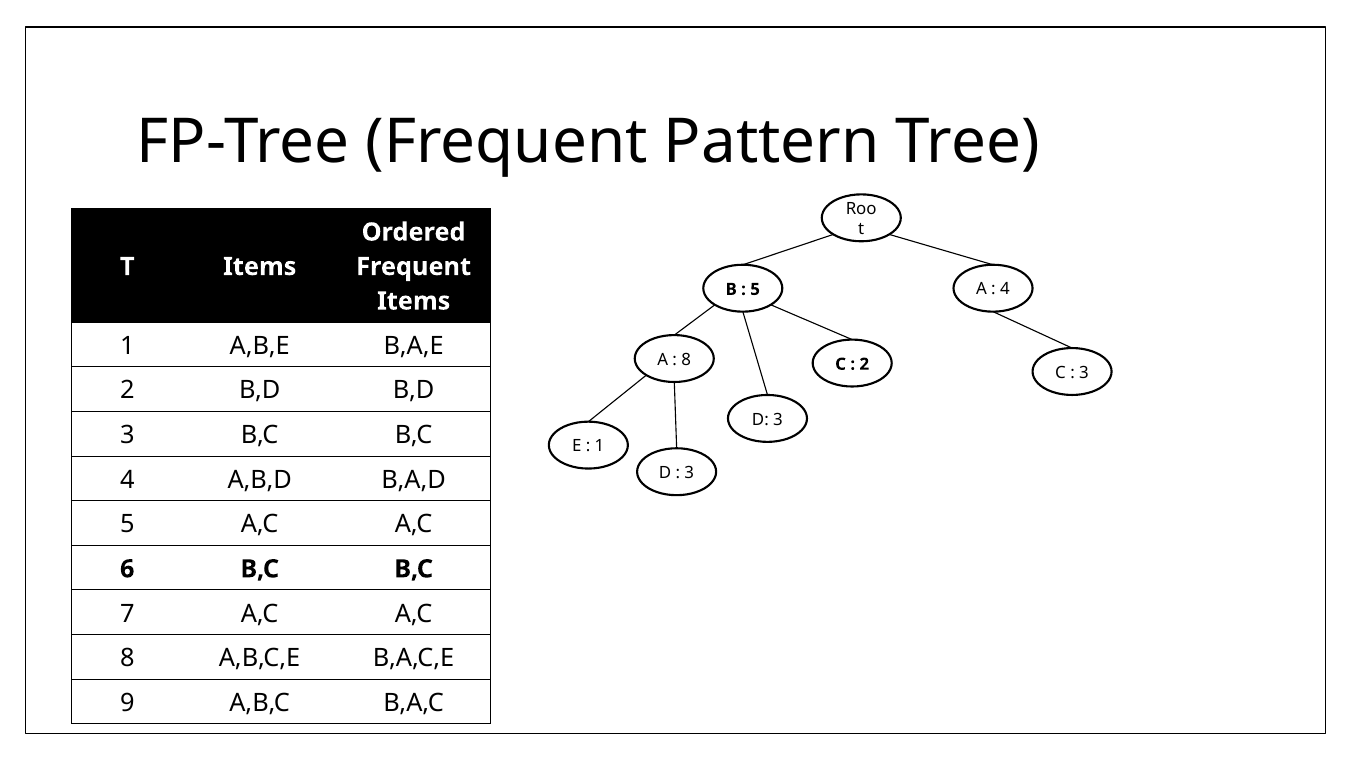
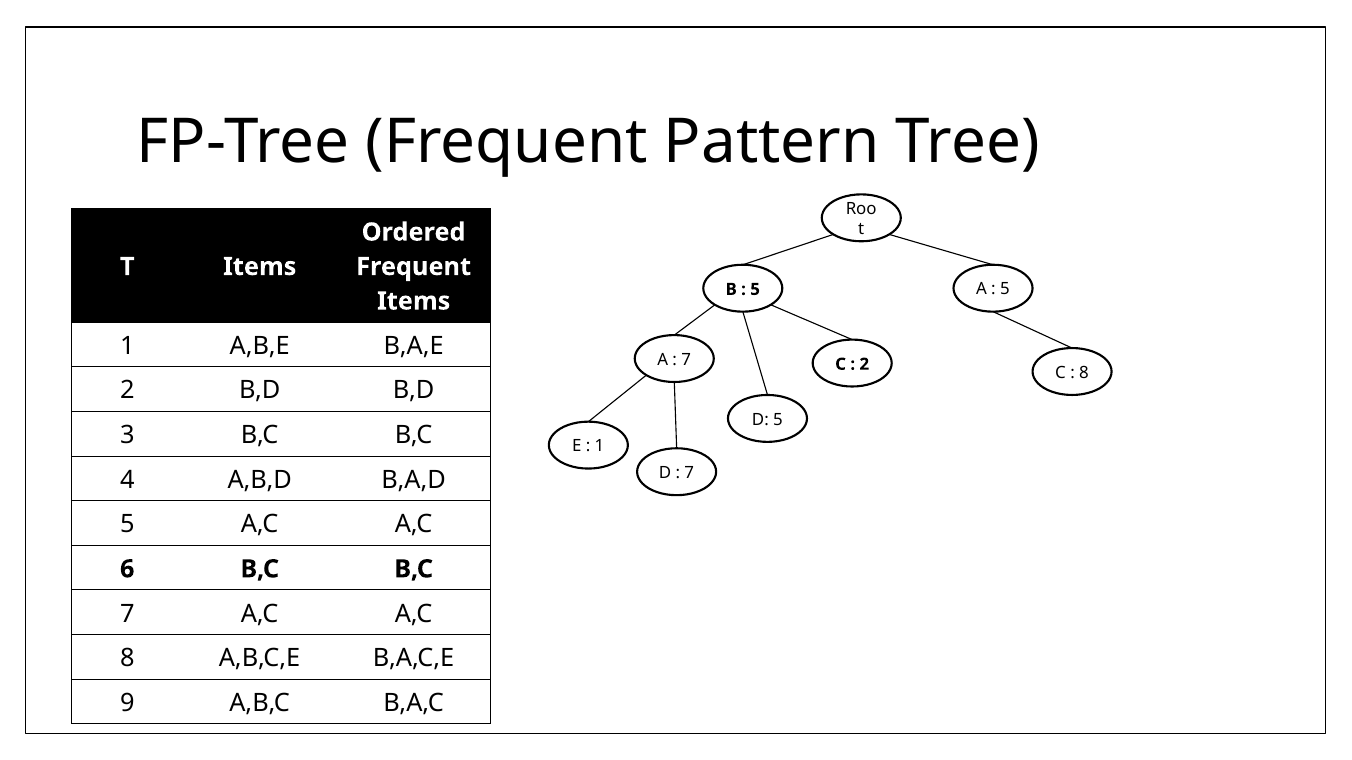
4: 4 -> 5 (1005, 290)
8: 8 -> 7 (686, 360)
3: 3 -> 8 (1084, 373)
D 3: 3 -> 5 (778, 420)
3: 3 -> 7 (689, 473)
